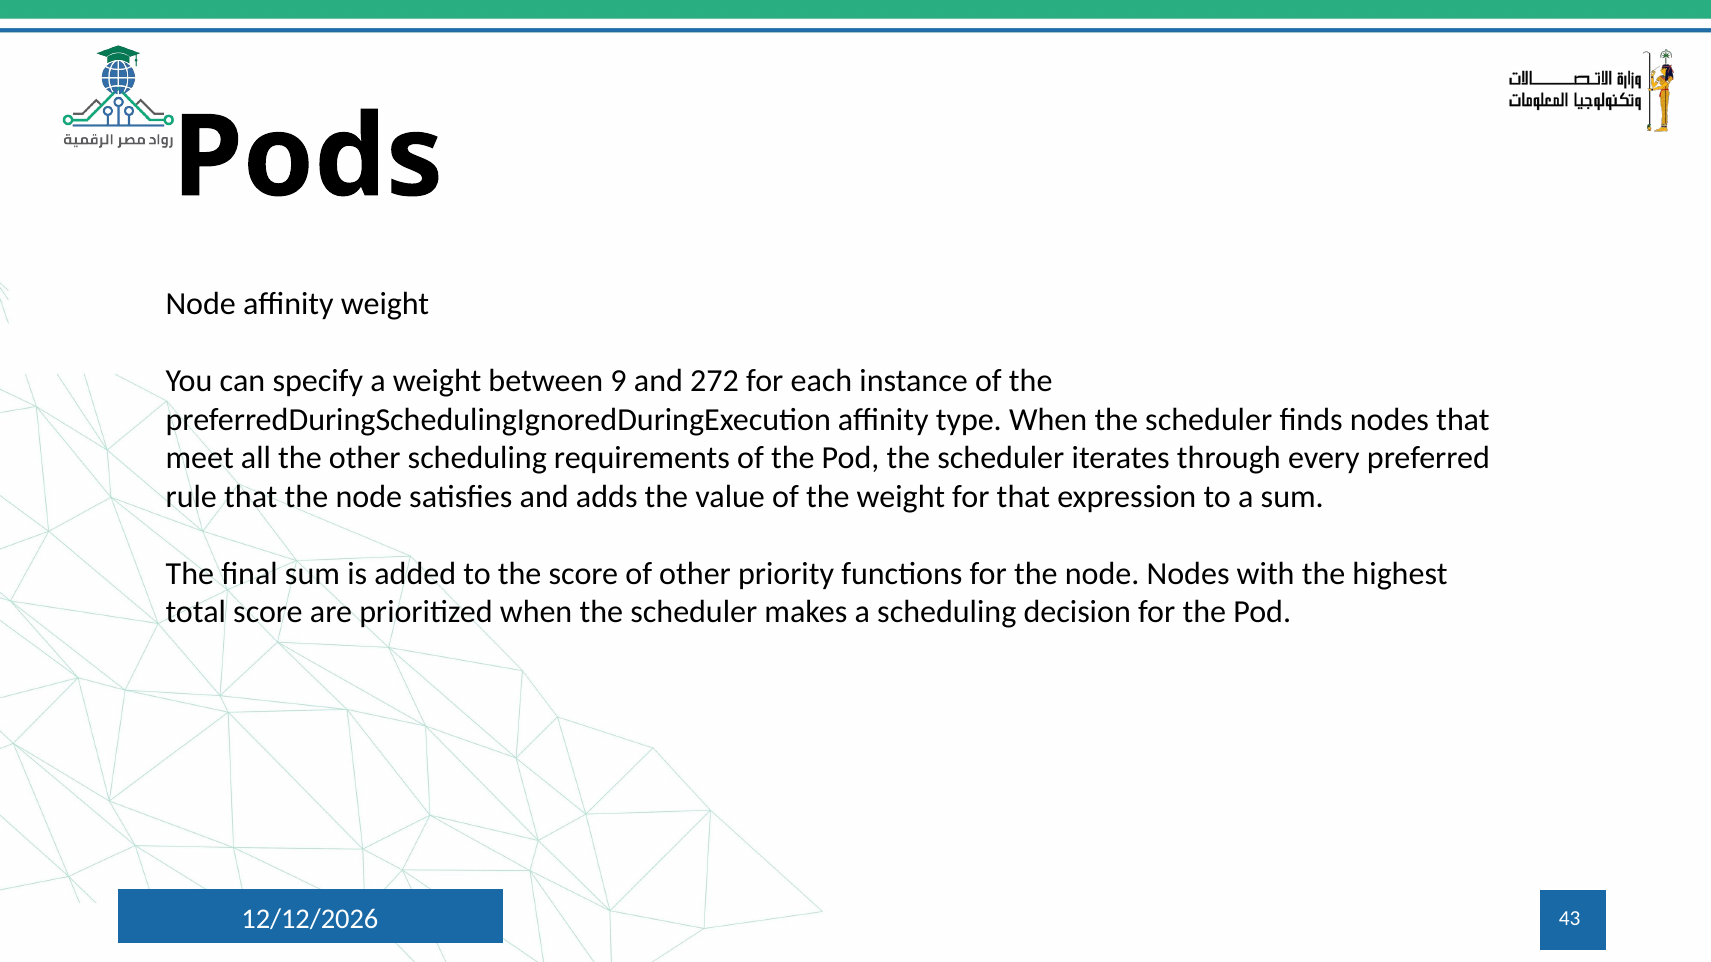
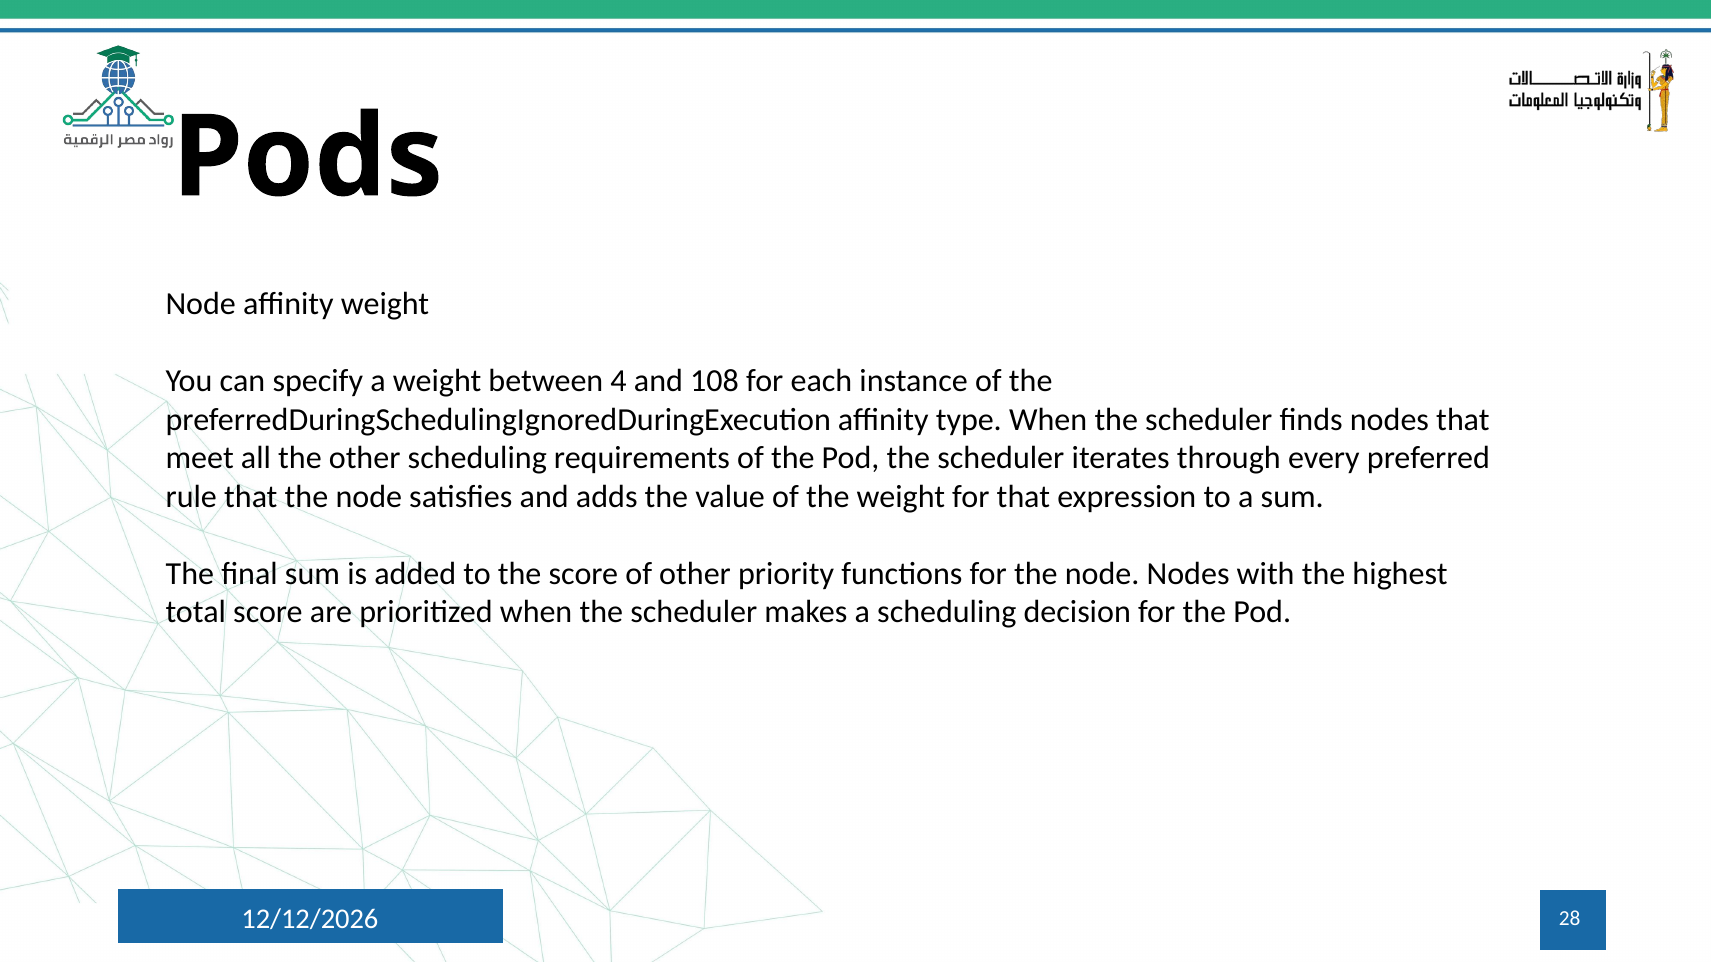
9: 9 -> 4 (619, 381)
272: 272 -> 108 (714, 381)
43: 43 -> 28 (1570, 919)
